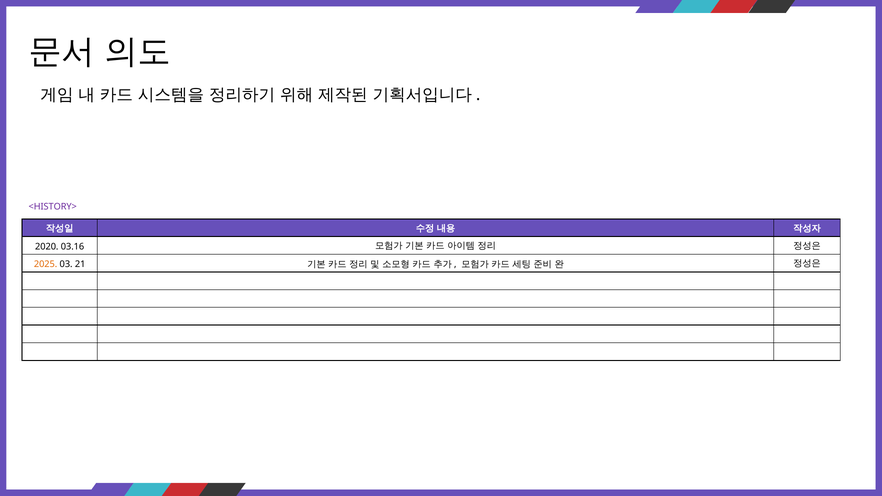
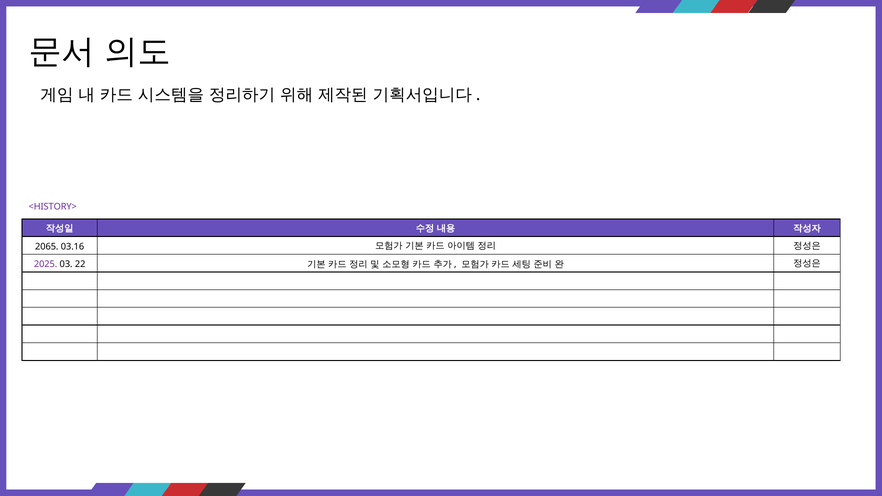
2020: 2020 -> 2065 (47, 247)
2025 colour: orange -> purple (46, 264)
21: 21 -> 22 (80, 264)
